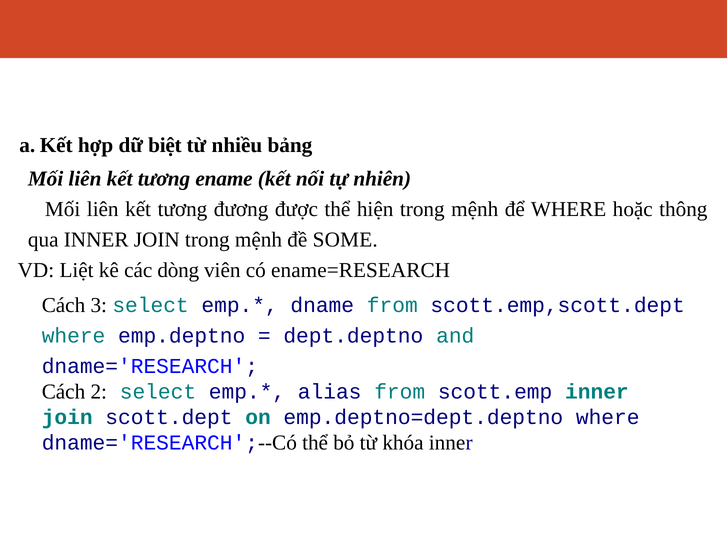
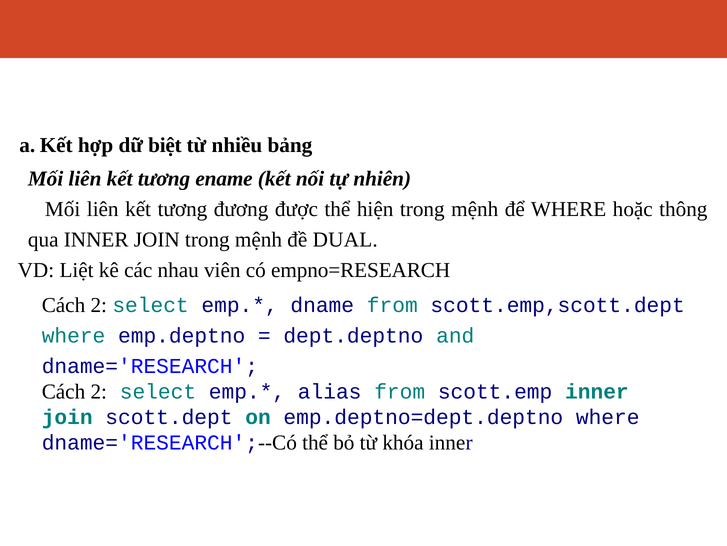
SOME: SOME -> DUAL (345, 240)
dòng: dòng -> nhau (178, 270)
ename=RESEARCH: ename=RESEARCH -> empno=RESEARCH (361, 270)
3: 3 -> 2 (99, 305)
